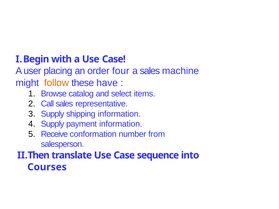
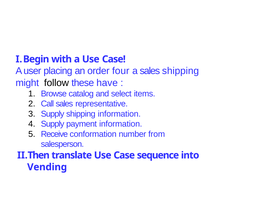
sales machine: machine -> shipping (180, 71)
follow colour: orange -> black (56, 83)
Courses: Courses -> Vending (47, 167)
